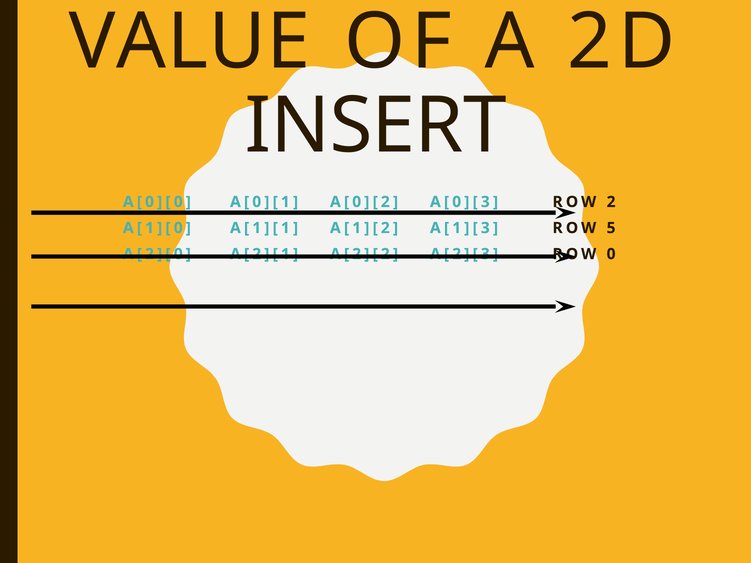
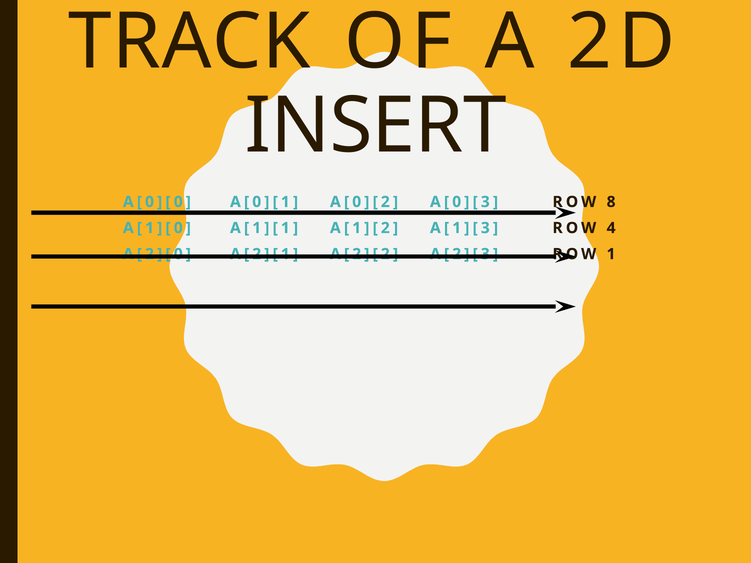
VALUE: VALUE -> TRACK (190, 42)
2: 2 -> 8 (611, 202)
5: 5 -> 4 (611, 228)
0: 0 -> 1 (611, 254)
